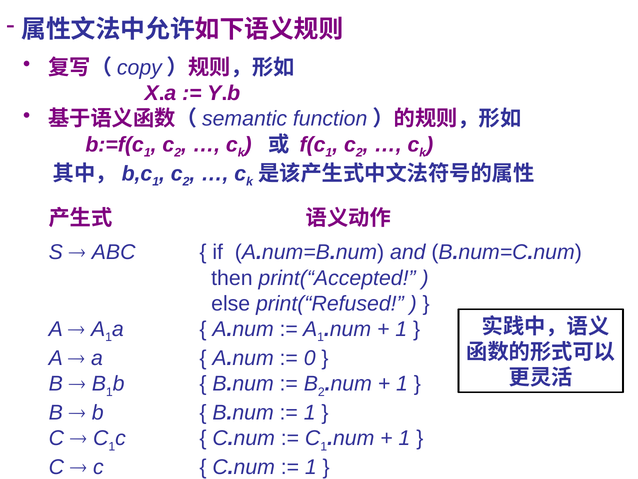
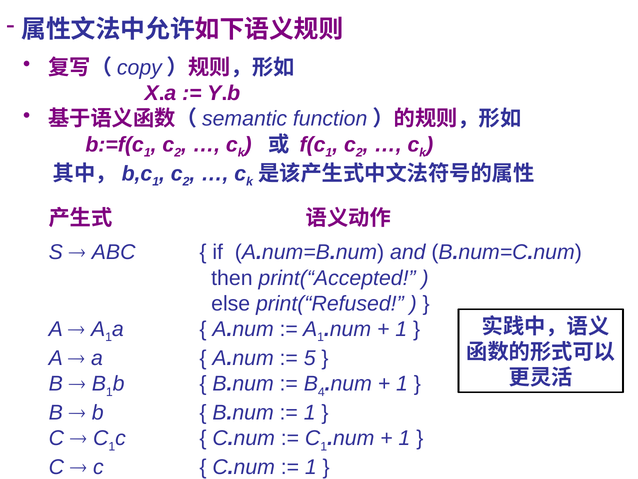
0: 0 -> 5 (310, 358)
B 2: 2 -> 4 (321, 392)
